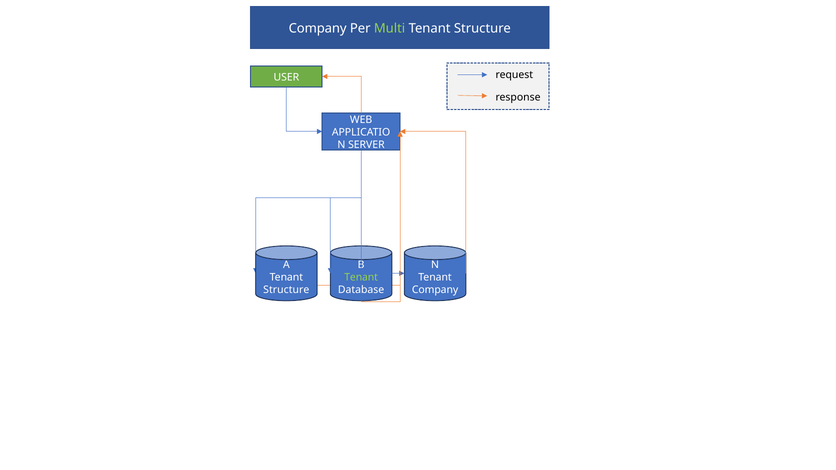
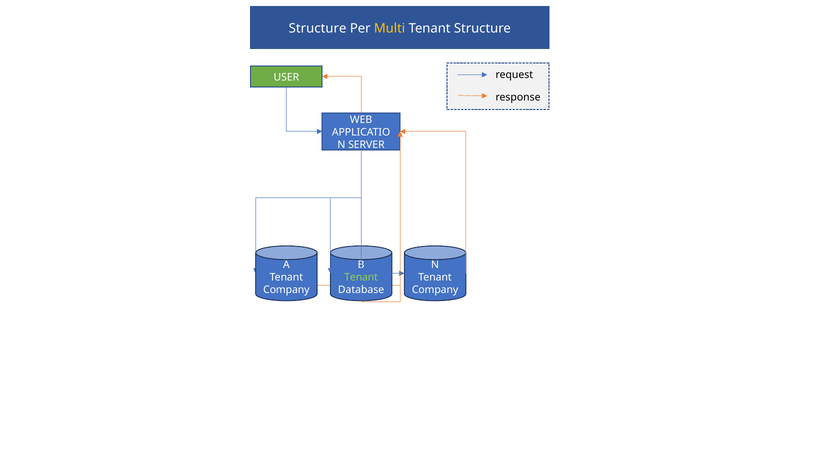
Company: Company -> Structure (318, 28)
Multi colour: light green -> yellow (390, 28)
Structure: Structure -> Company (286, 290)
